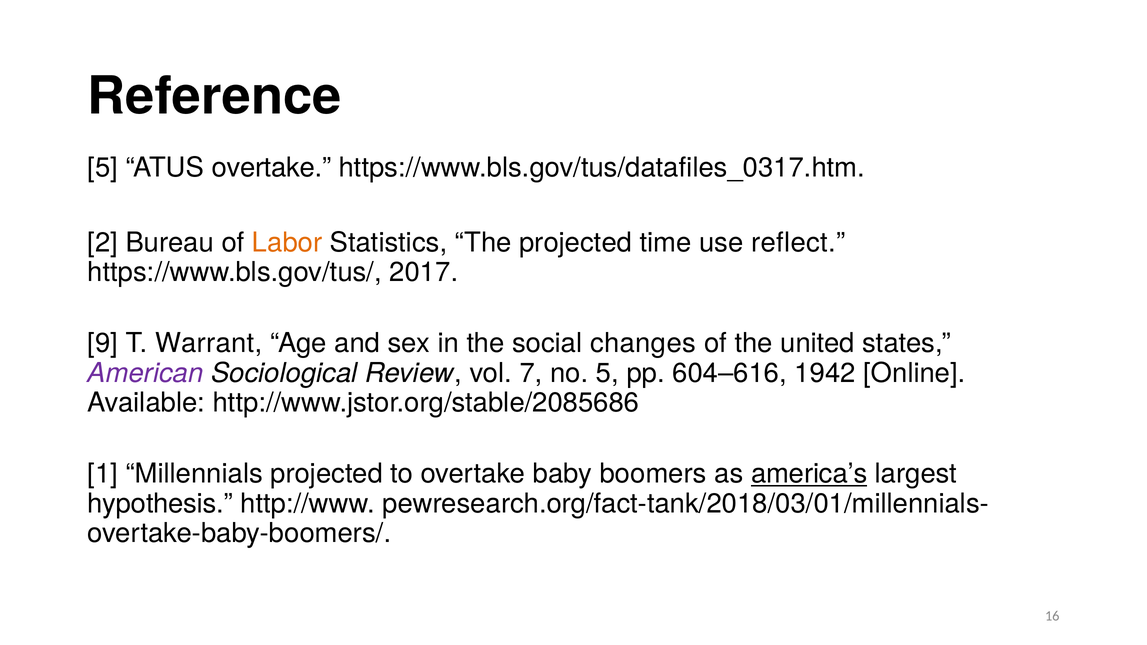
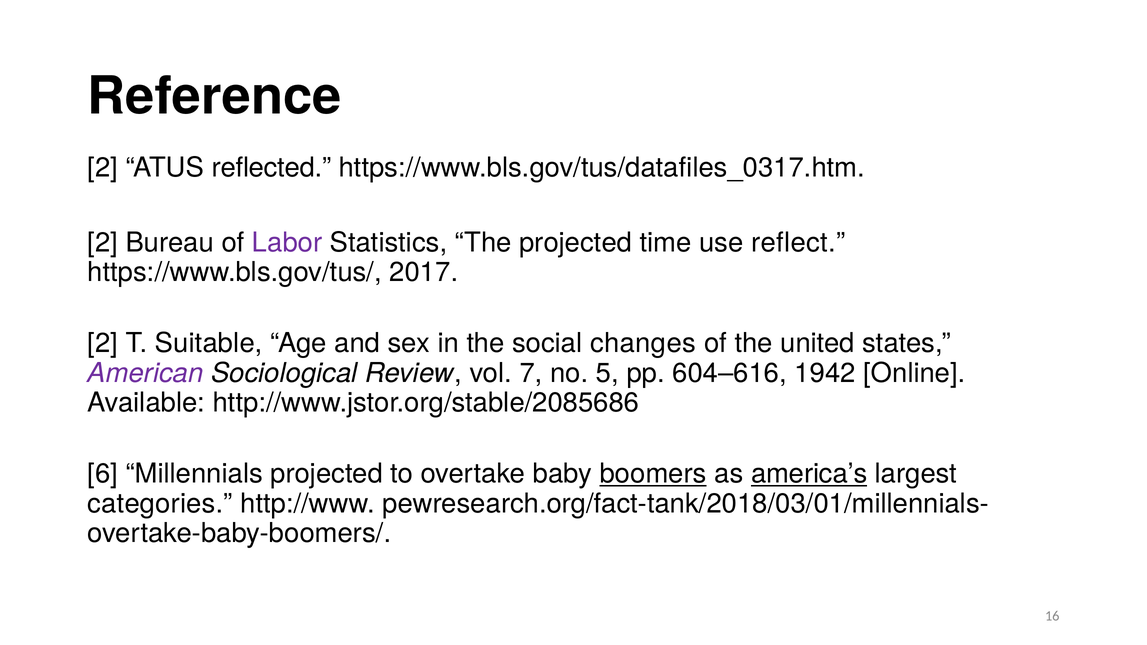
5: 5 -> 2 (103, 168)
ATUS overtake: overtake -> reflected (271, 168)
Labor colour: orange -> purple (287, 243)
9: 9 -> 2 (103, 343)
Warrant: Warrant -> Suitable (209, 343)
1: 1 -> 6 (103, 474)
boomers underline: none -> present (653, 474)
hypothesis: hypothesis -> categories (160, 504)
